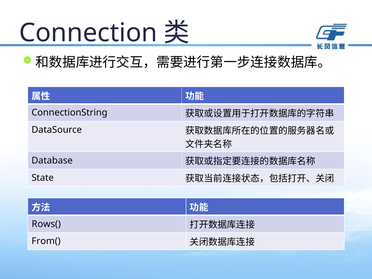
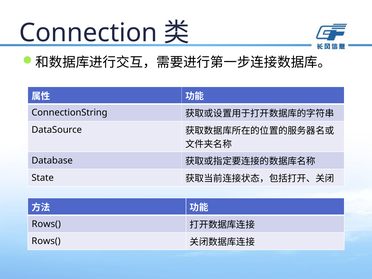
From(: From( -> Rows( (46, 241)
